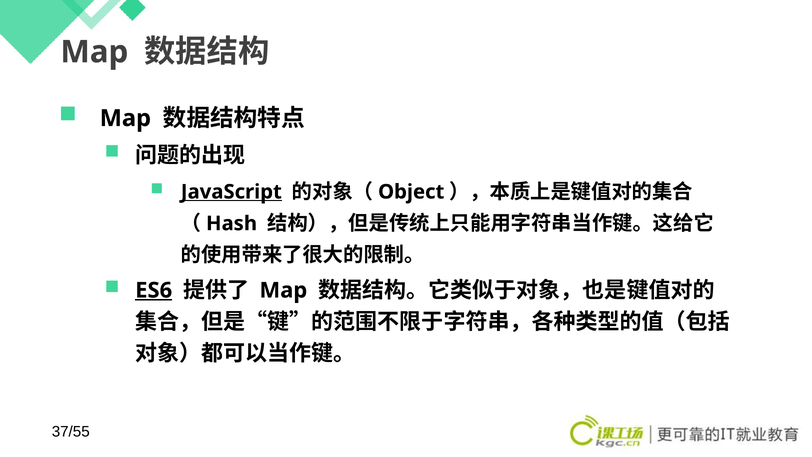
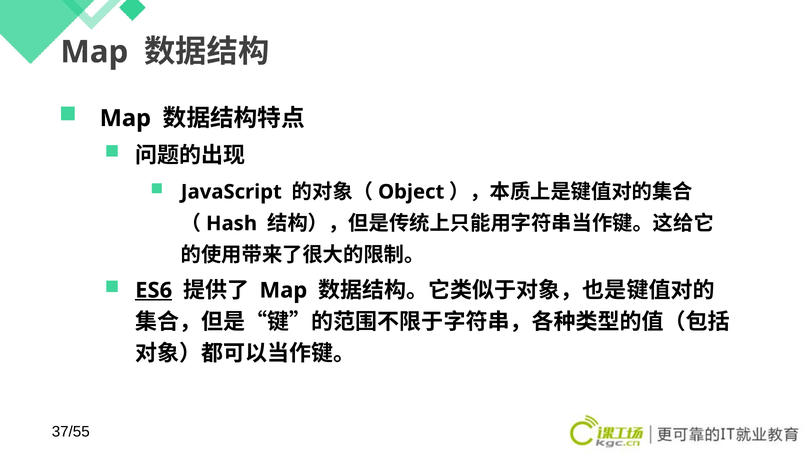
JavaScript underline: present -> none (231, 192)
